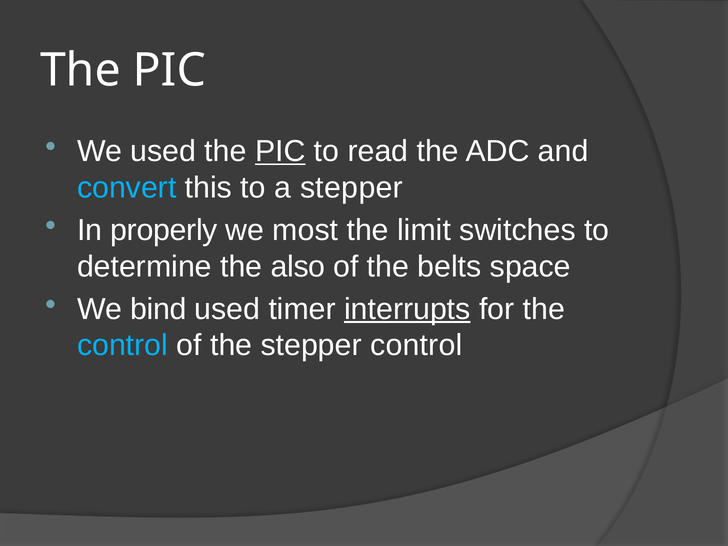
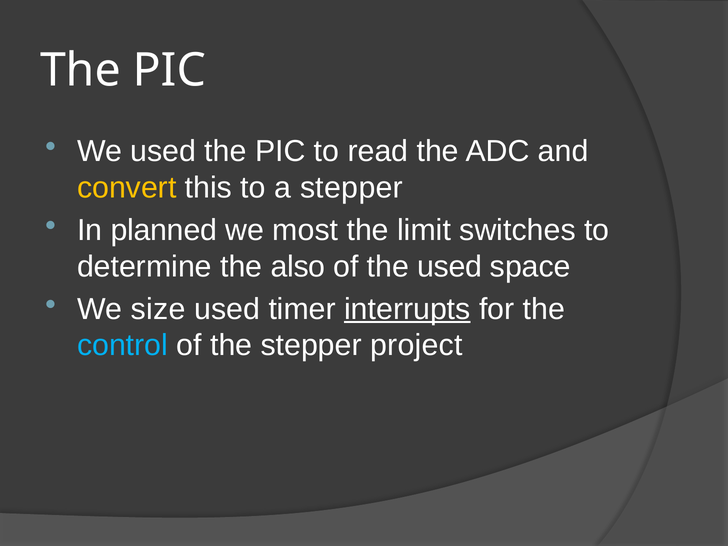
PIC underline: present -> none (280, 151)
convert colour: light blue -> yellow (127, 188)
properly: properly -> planned (164, 230)
the belts: belts -> used (450, 267)
bind: bind -> size (158, 309)
stepper control: control -> project (416, 345)
